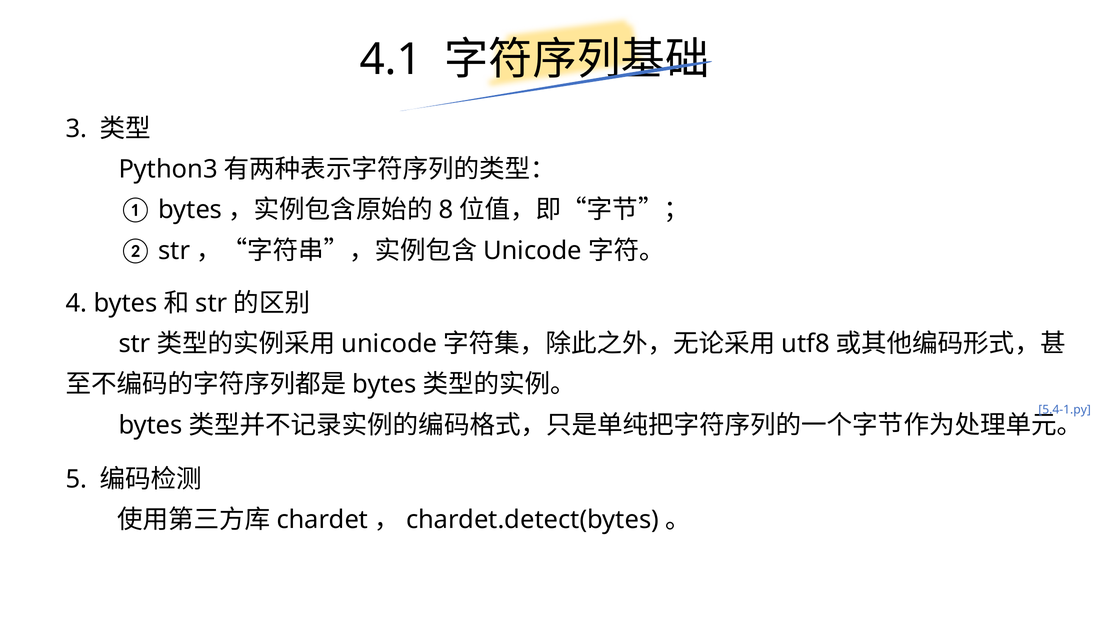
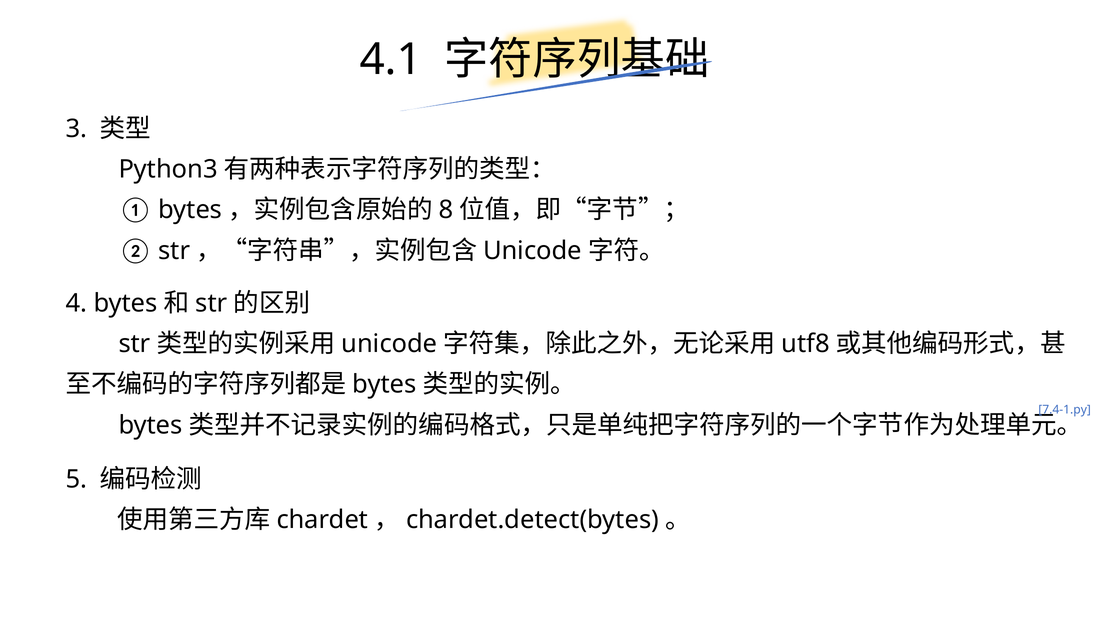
5.4-1.py: 5.4-1.py -> 7.4-1.py (1065, 410)
